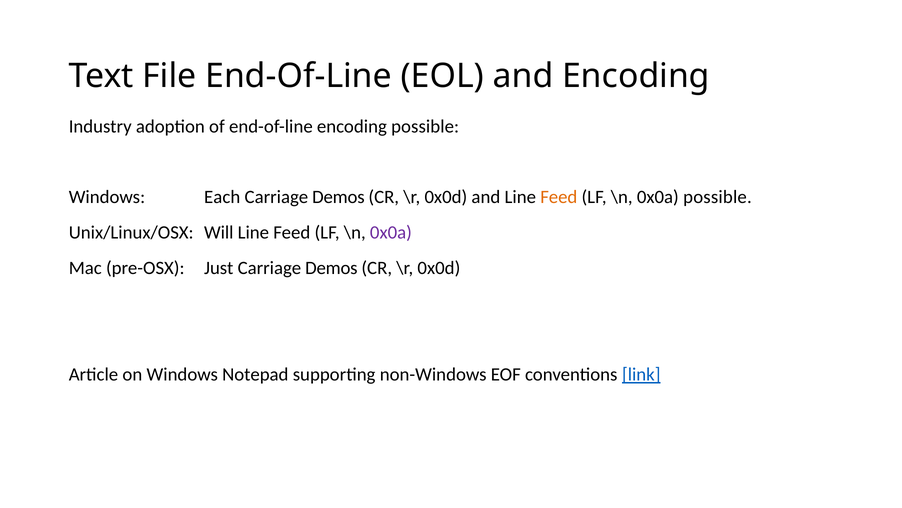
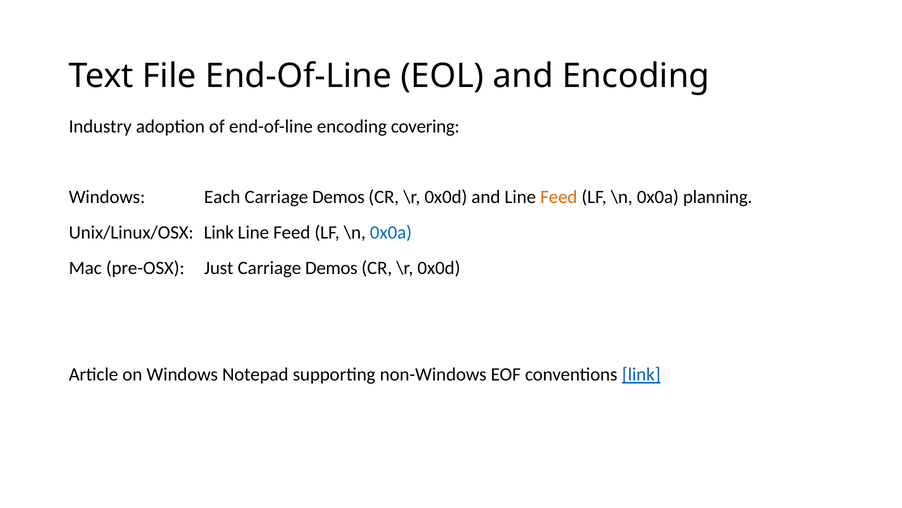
encoding possible: possible -> covering (425, 126)
0x0a possible: possible -> planning (718, 197)
Unix/Linux/OSX Will: Will -> Link (219, 232)
0x0a colour: purple -> blue (391, 232)
